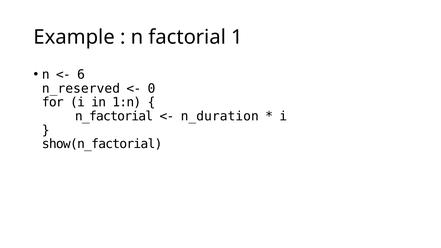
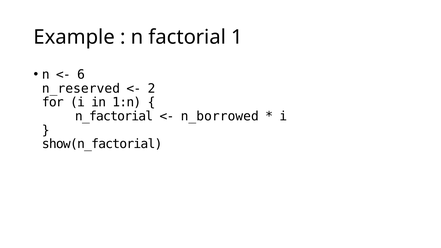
0: 0 -> 2 (151, 88)
n_duration: n_duration -> n_borrowed (220, 116)
